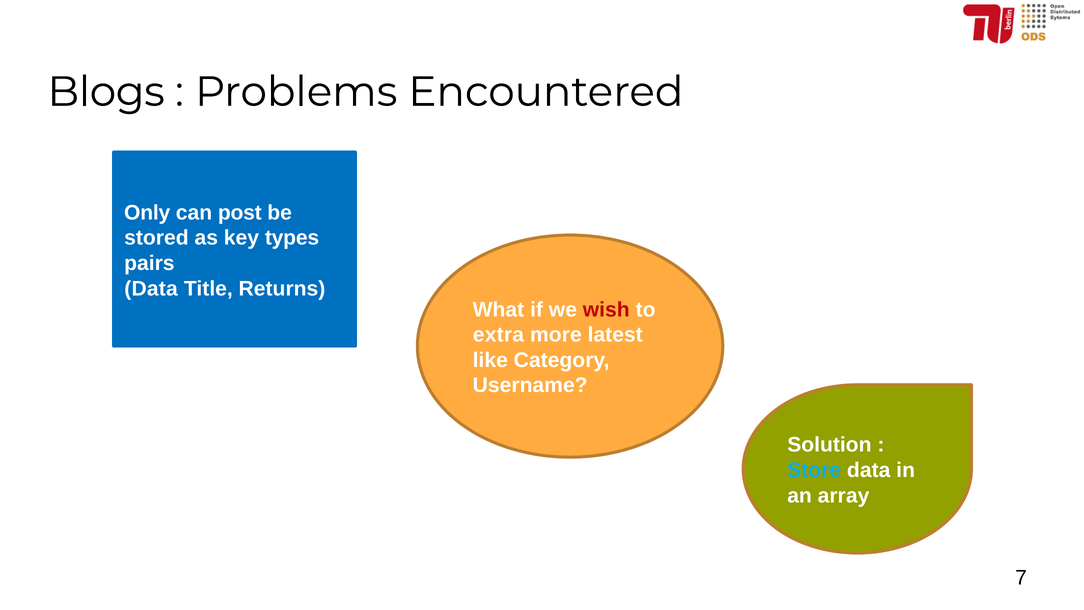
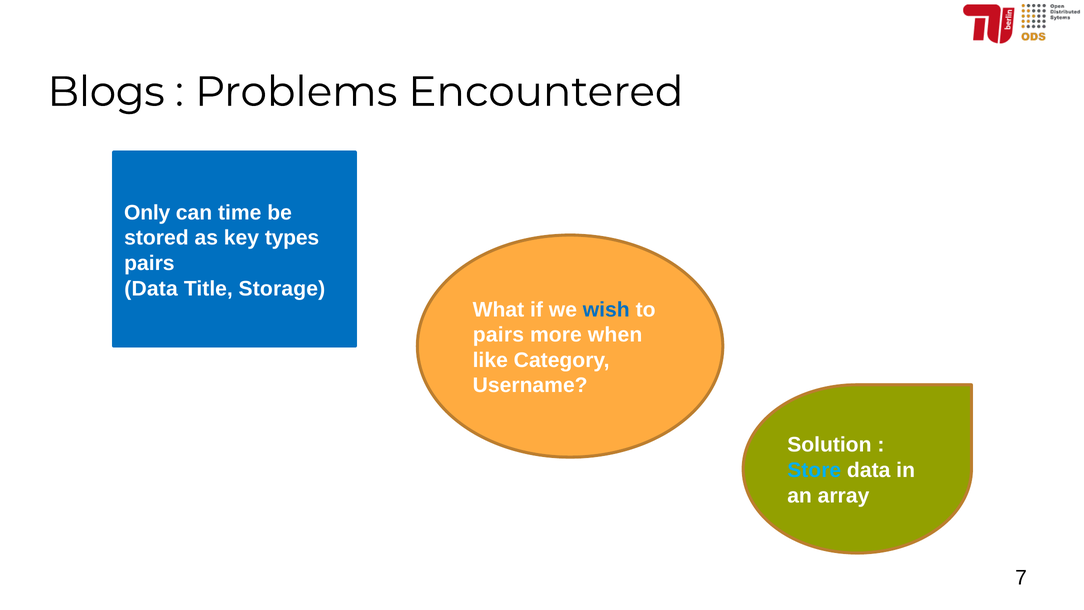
post: post -> time (240, 213)
Returns: Returns -> Storage (282, 289)
wish colour: red -> blue (606, 309)
extra: extra -> pairs (498, 335)
latest: latest -> when (615, 335)
